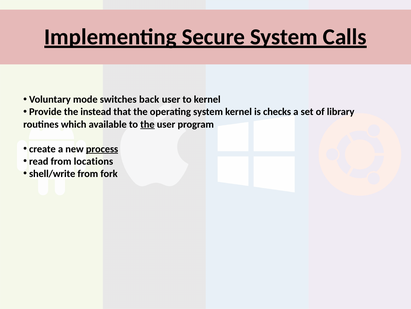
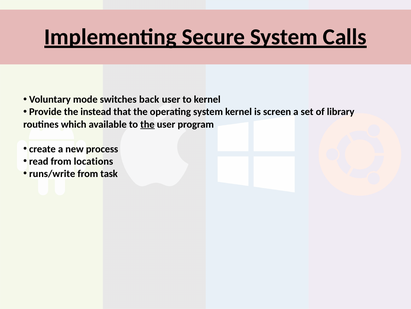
checks: checks -> screen (277, 112)
process underline: present -> none (102, 149)
shell/write: shell/write -> runs/write (52, 173)
fork: fork -> task (109, 173)
